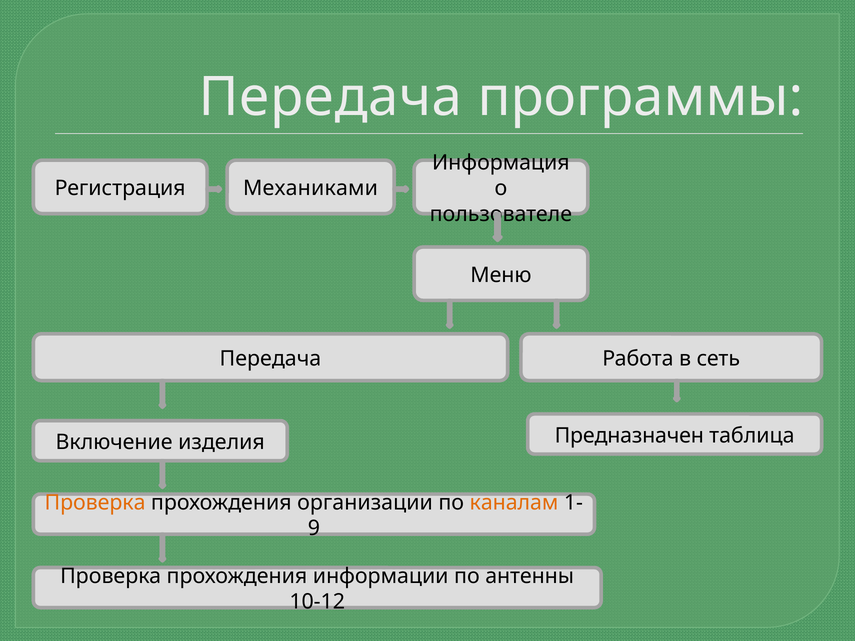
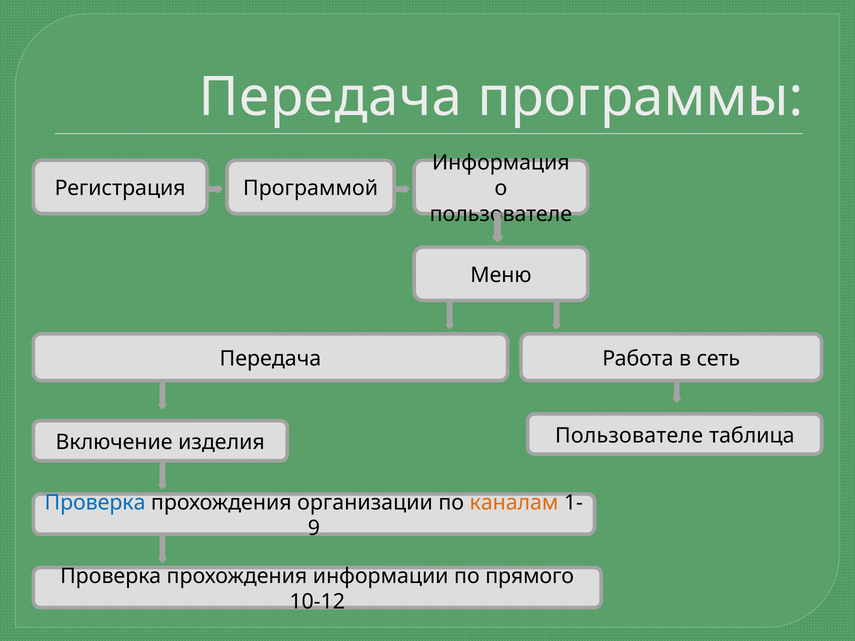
Механиками: Механиками -> Программой (311, 188)
изделия Предназначен: Предназначен -> Пользователе (629, 436)
Проверка colour: orange -> blue (95, 503)
антенны: антенны -> прямого (530, 576)
